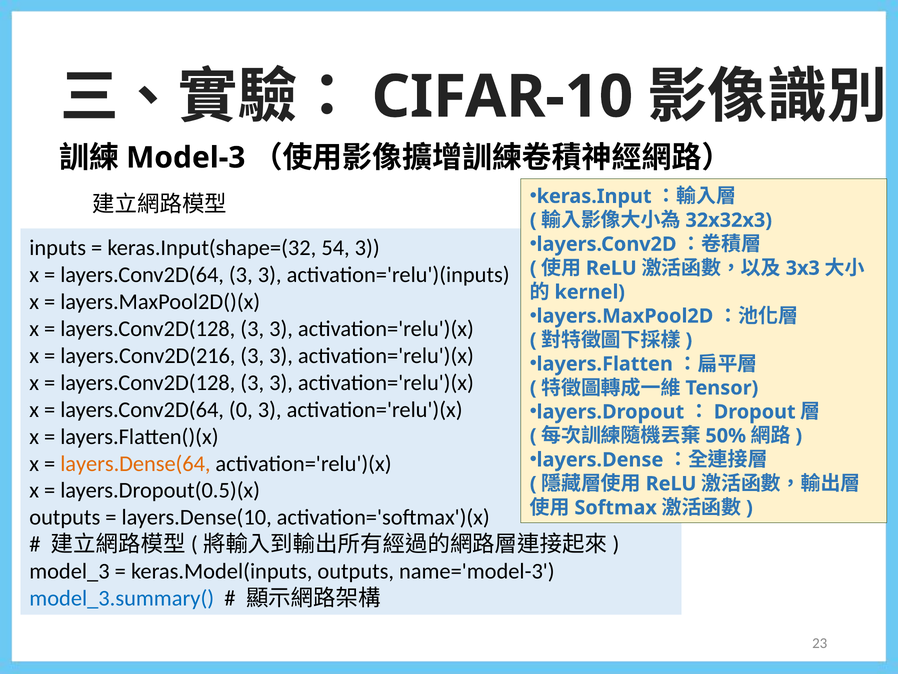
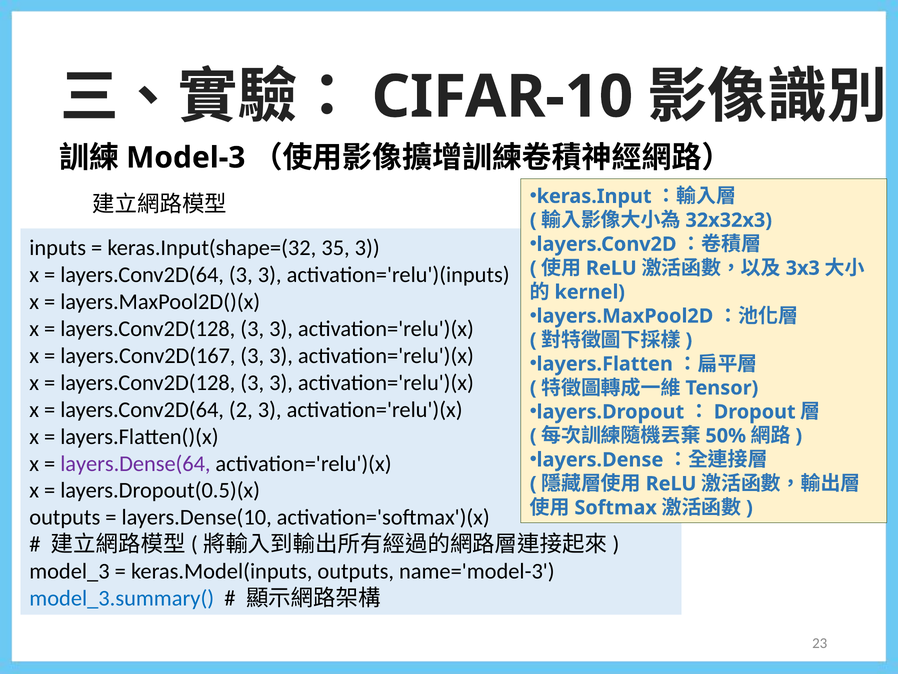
54: 54 -> 35 (336, 248)
layers.Conv2D(216: layers.Conv2D(216 -> layers.Conv2D(167 (148, 356)
0: 0 -> 2 (241, 409)
layers.Dense(64 colour: orange -> purple (135, 463)
